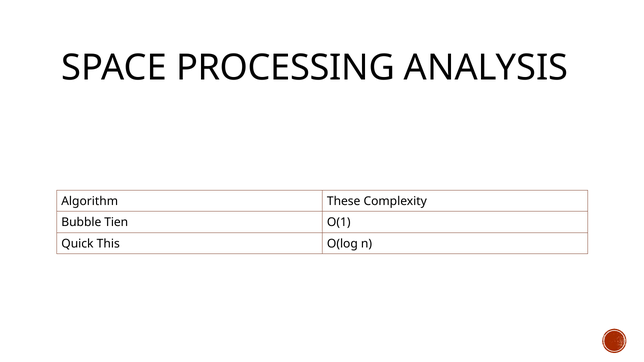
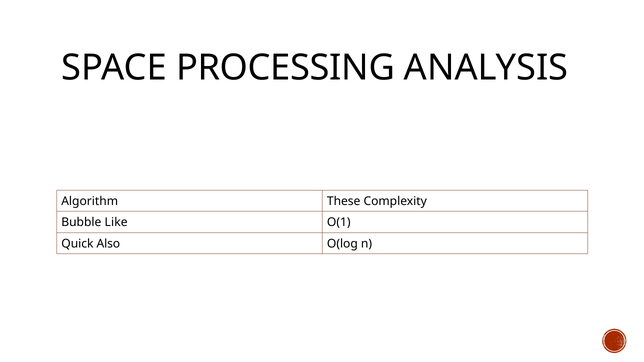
Tien: Tien -> Like (116, 223)
This: This -> Also (108, 244)
